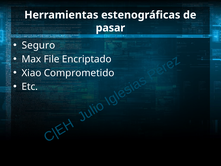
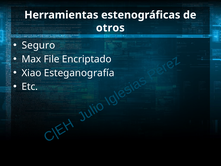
pasar: pasar -> otros (110, 28)
Comprometido: Comprometido -> Esteganografía (79, 73)
